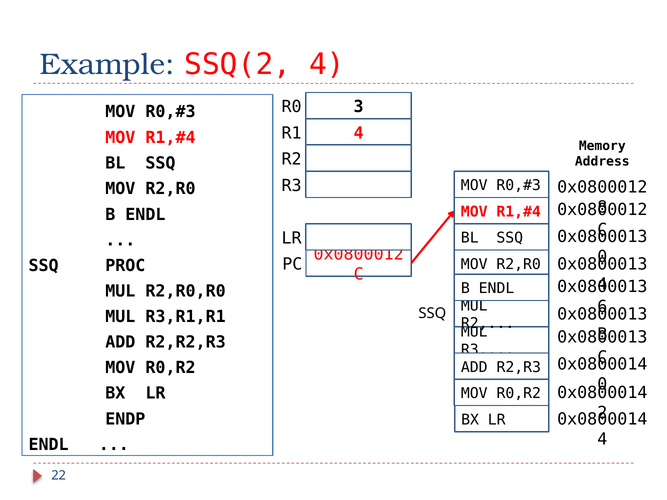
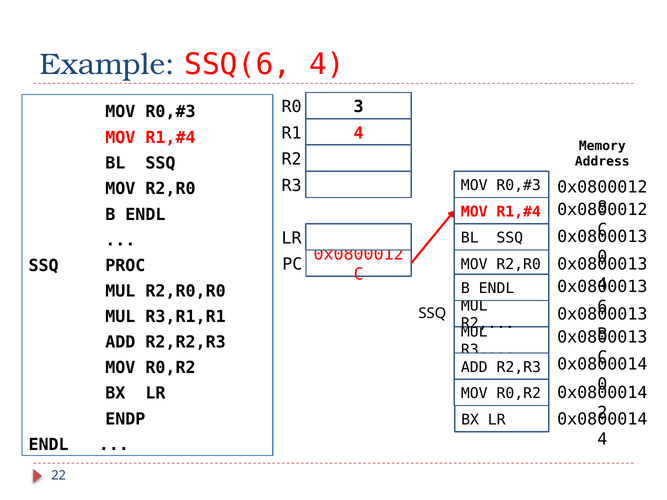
SSQ(2: SSQ(2 -> SSQ(6 (238, 64)
